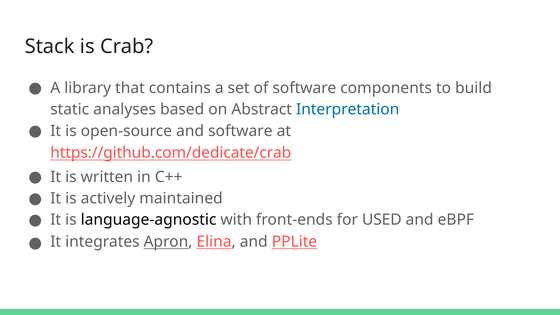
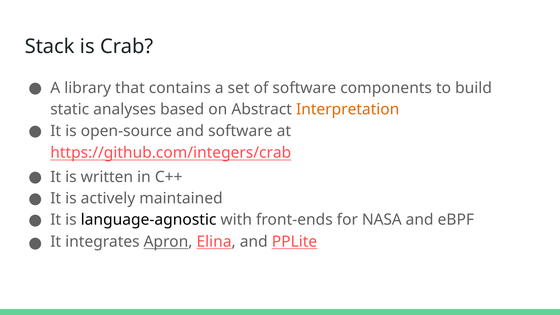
Interpretation colour: blue -> orange (348, 110)
https://github.com/dedicate/crab: https://github.com/dedicate/crab -> https://github.com/integers/crab (171, 153)
USED: USED -> NASA (382, 220)
